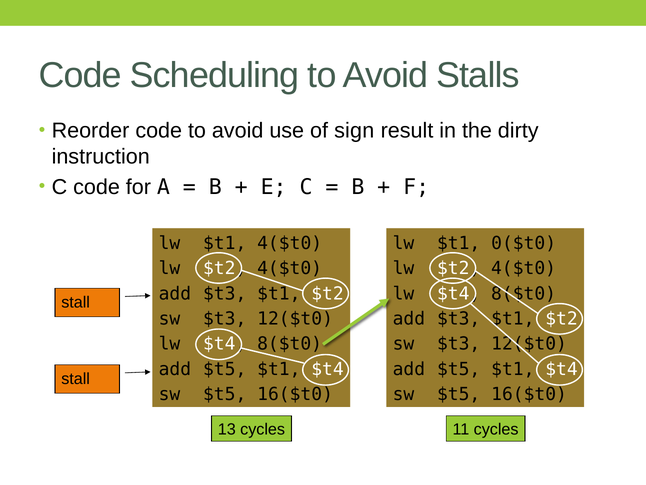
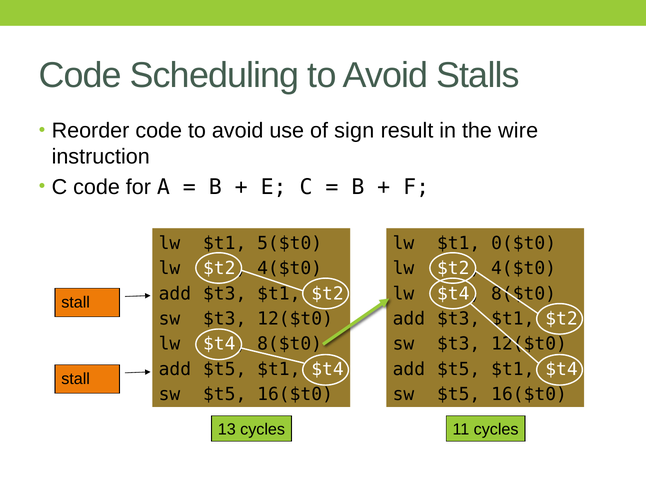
dirty: dirty -> wire (518, 131)
$t1 4($t0: 4($t0 -> 5($t0 (290, 243)
